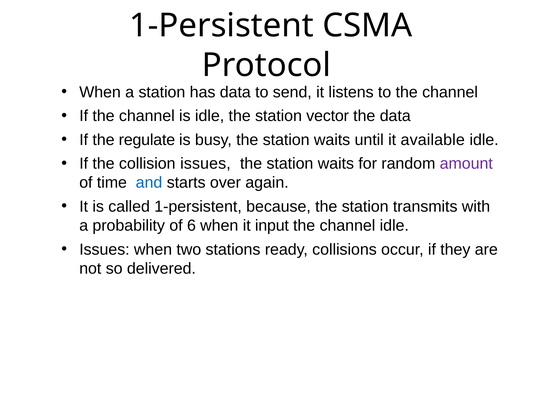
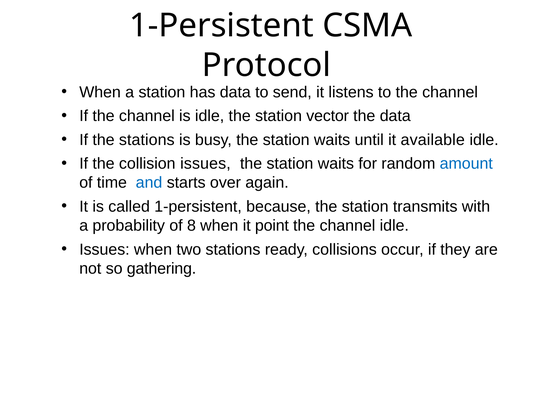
the regulate: regulate -> stations (147, 140)
amount colour: purple -> blue (466, 163)
6: 6 -> 8 (191, 226)
input: input -> point (272, 226)
delivered: delivered -> gathering (162, 268)
